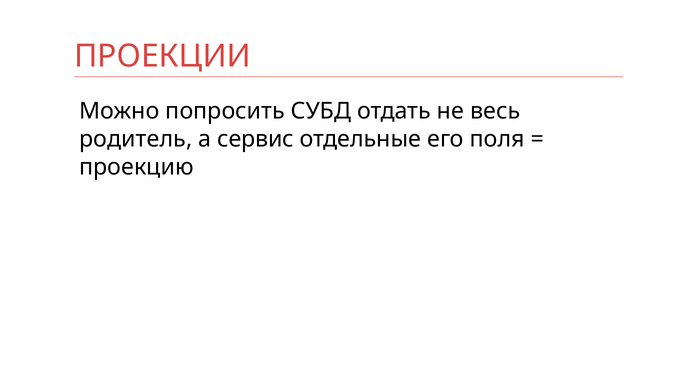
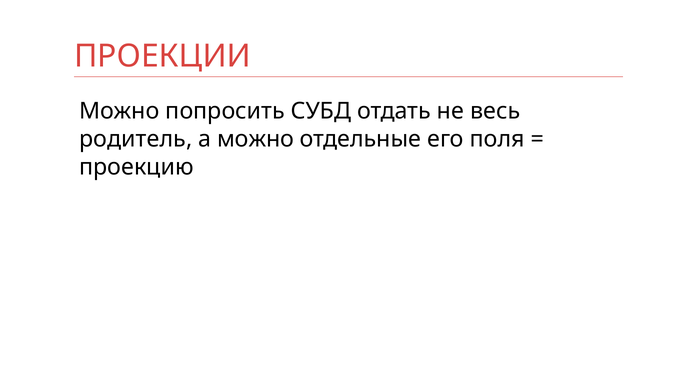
а сервис: сервис -> можно (256, 139)
